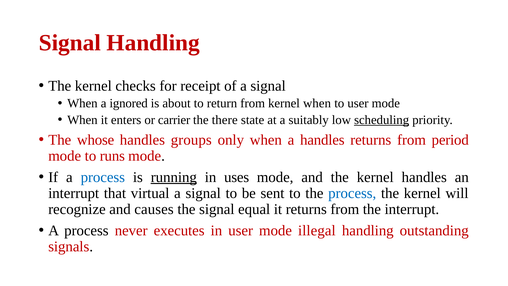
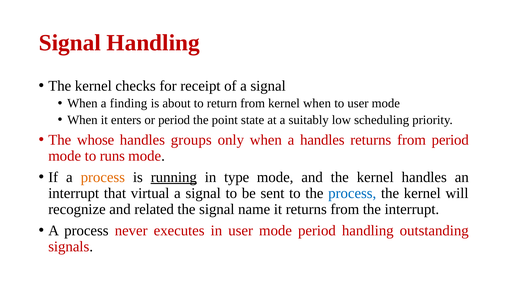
ignored: ignored -> finding (129, 103)
or carrier: carrier -> period (174, 120)
there: there -> point (225, 120)
scheduling underline: present -> none (382, 120)
process colour: blue -> orange (103, 177)
uses: uses -> type (237, 177)
causes: causes -> related (154, 209)
equal: equal -> name (254, 209)
mode illegal: illegal -> period (317, 230)
